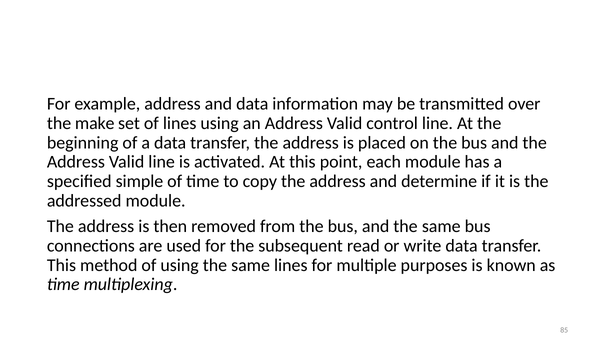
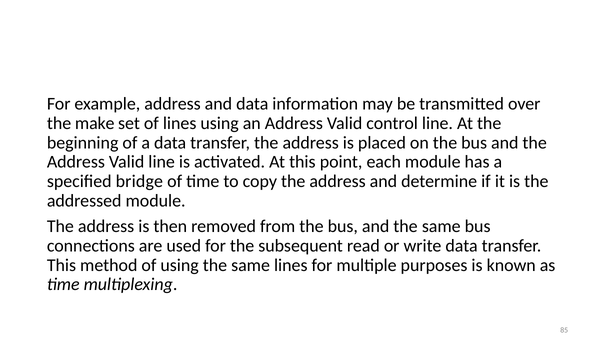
simple: simple -> bridge (139, 181)
